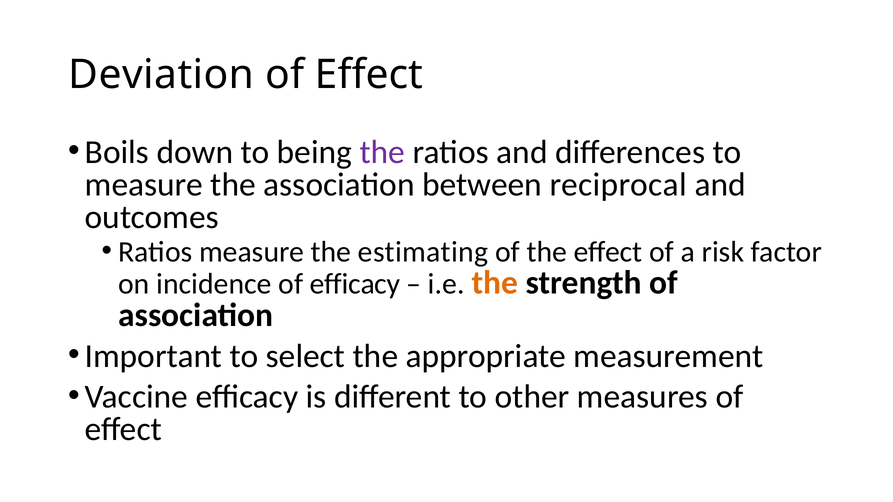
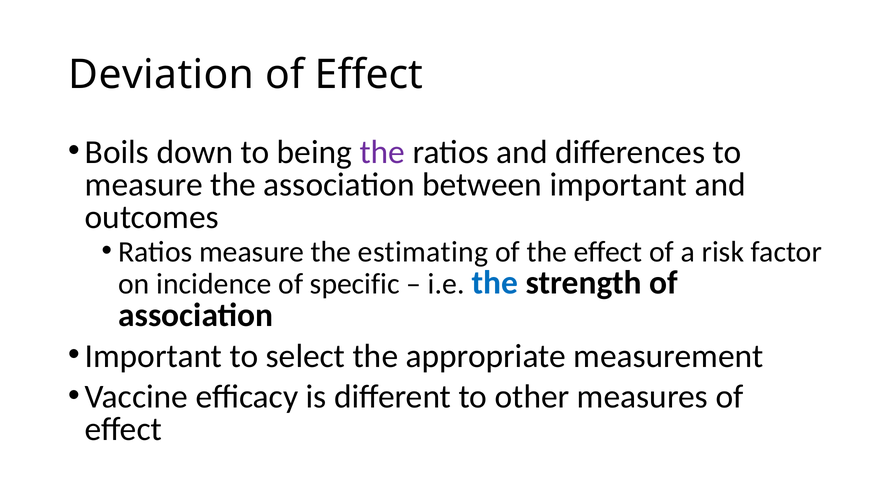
between reciprocal: reciprocal -> important (618, 185)
of efficacy: efficacy -> specific (355, 284)
the colour: orange -> blue (495, 283)
